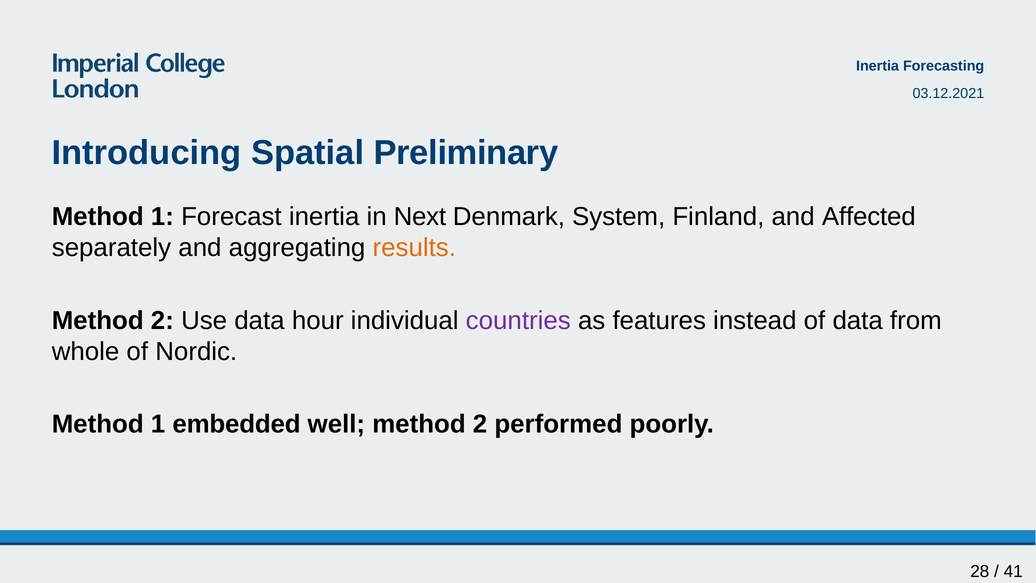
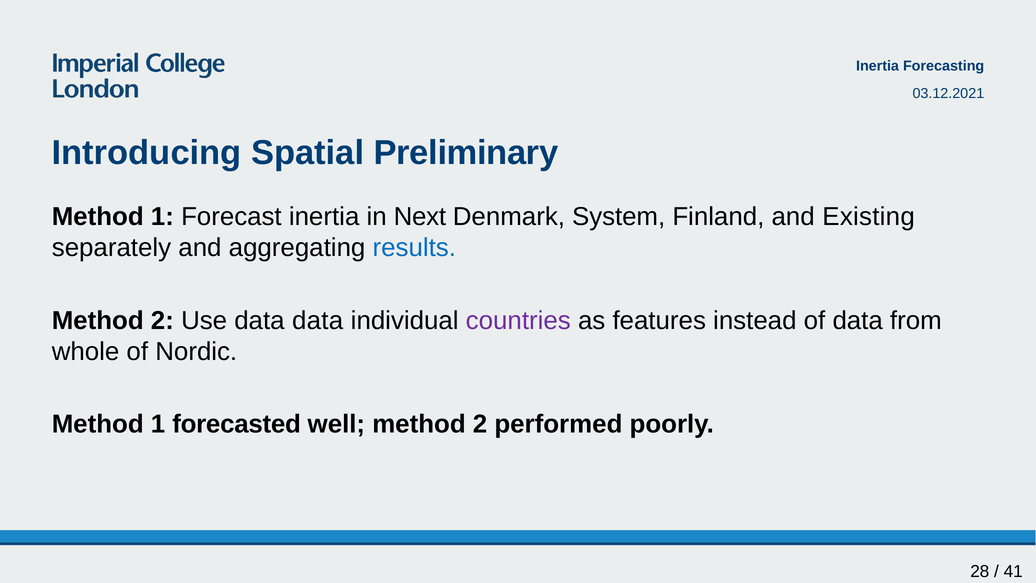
Affected: Affected -> Existing (869, 217)
results colour: orange -> blue (414, 248)
data hour: hour -> data (318, 320)
embedded: embedded -> forecasted (237, 424)
